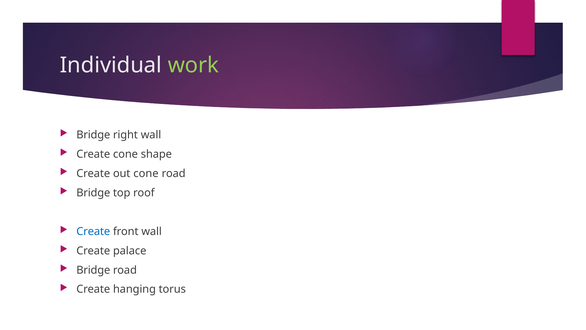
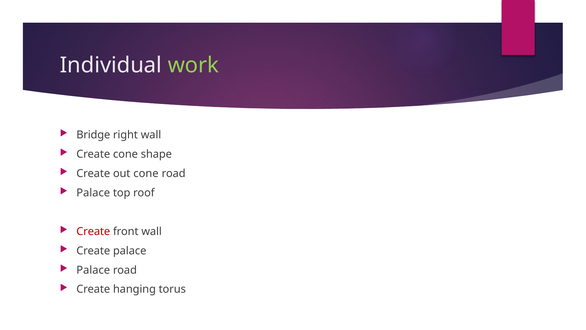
Bridge: Bridge -> Palace (93, 193)
Create colour: blue -> red (93, 231)
Bridge: Bridge -> Palace (93, 270)
